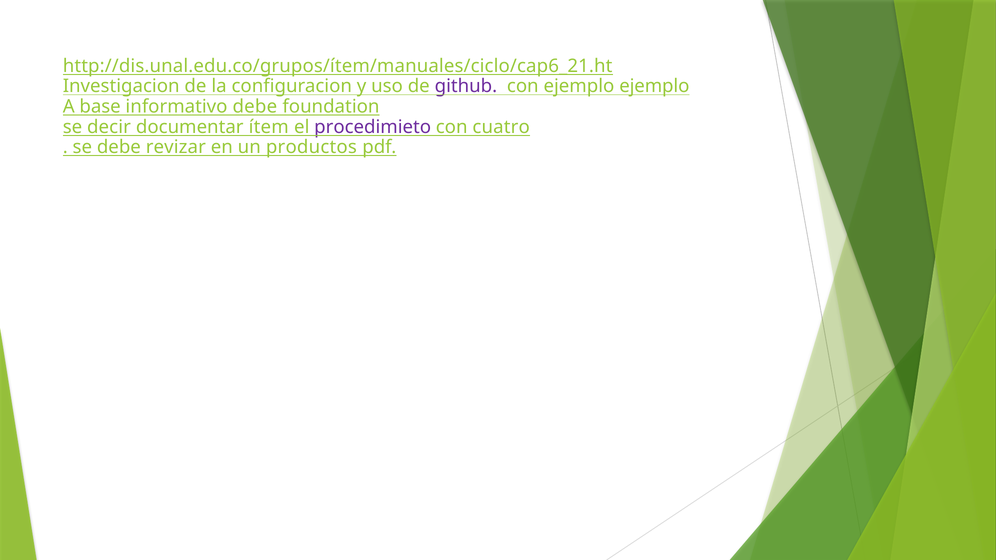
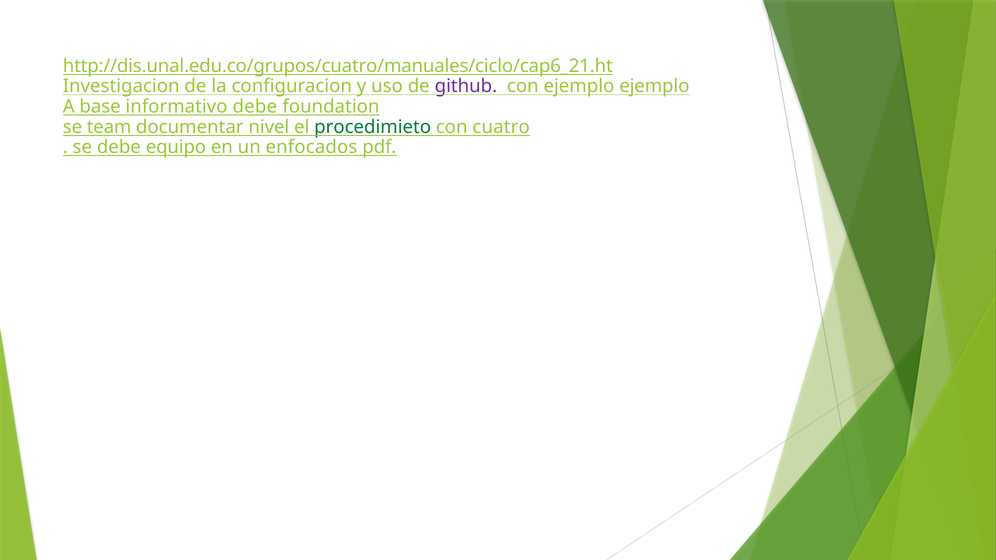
http://dis.unal.edu.co/grupos/ítem/manuales/ciclo/cap6_21.ht: http://dis.unal.edu.co/grupos/ítem/manuales/ciclo/cap6_21.ht -> http://dis.unal.edu.co/grupos/cuatro/manuales/ciclo/cap6_21.ht (338, 66)
decir: decir -> team (109, 127)
ítem: ítem -> nivel (269, 127)
procedimieto colour: purple -> green (373, 127)
revizar: revizar -> equipo (176, 147)
productos: productos -> enfocados (311, 147)
